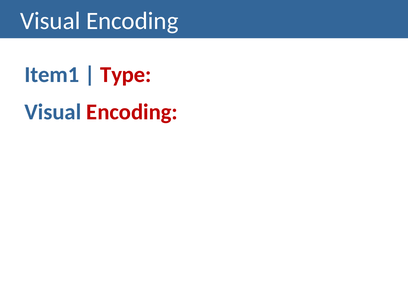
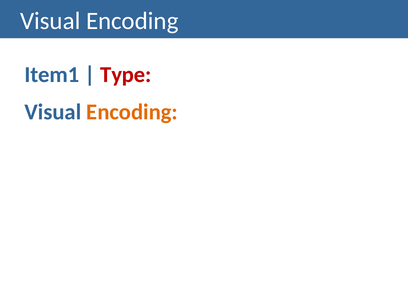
Encoding colour: red -> orange (132, 112)
